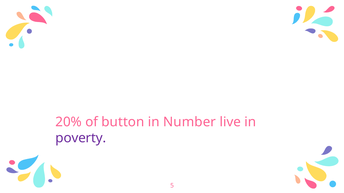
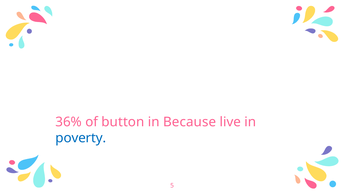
20%: 20% -> 36% (69, 122)
Number: Number -> Because (190, 122)
poverty colour: purple -> blue (81, 138)
